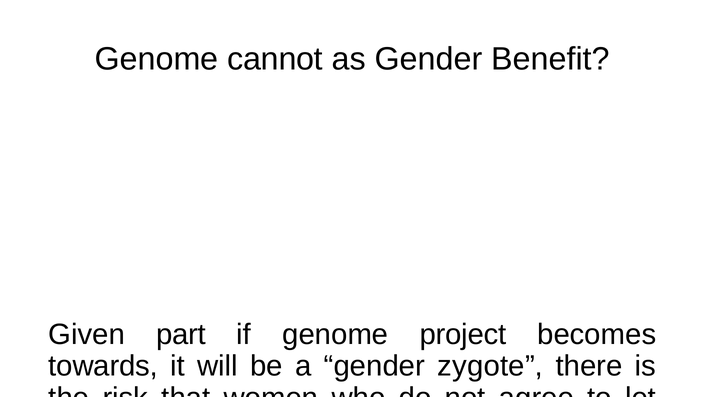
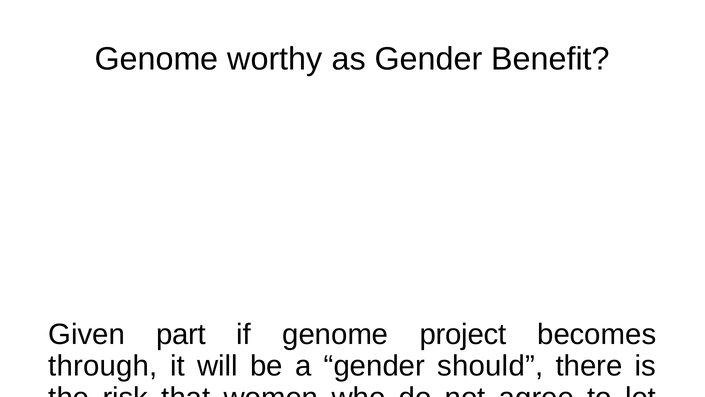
cannot: cannot -> worthy (275, 59)
towards: towards -> through (103, 366)
zygote: zygote -> should (490, 366)
